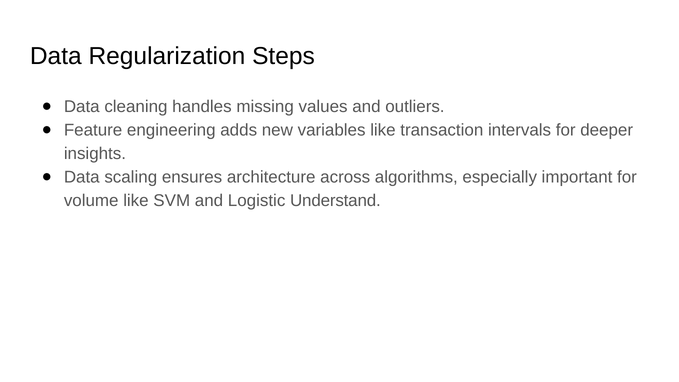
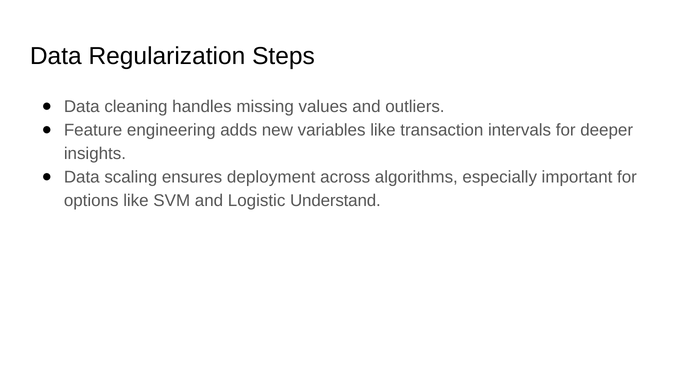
architecture: architecture -> deployment (271, 177)
volume: volume -> options (91, 200)
